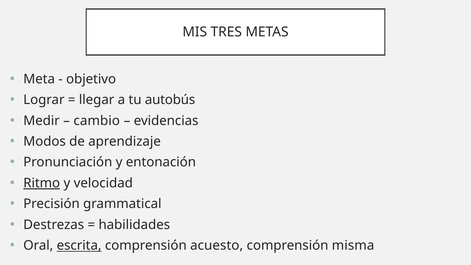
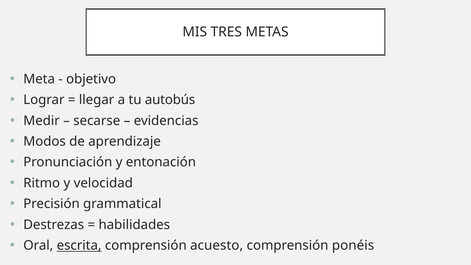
cambio: cambio -> secarse (97, 121)
Ritmo underline: present -> none (42, 183)
misma: misma -> ponéis (353, 246)
